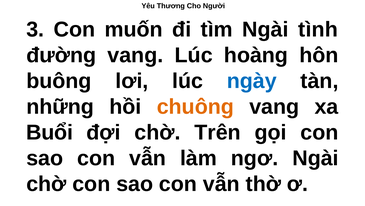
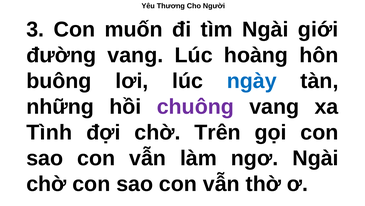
tình: tình -> giới (318, 29)
chuông colour: orange -> purple (195, 106)
Buổi: Buổi -> Tình (49, 132)
